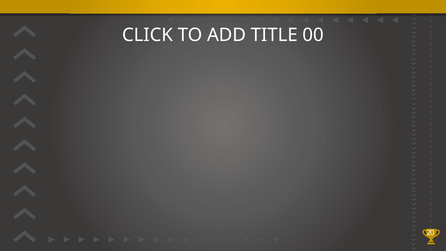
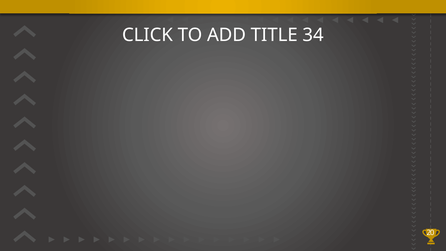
00: 00 -> 34 (313, 35)
